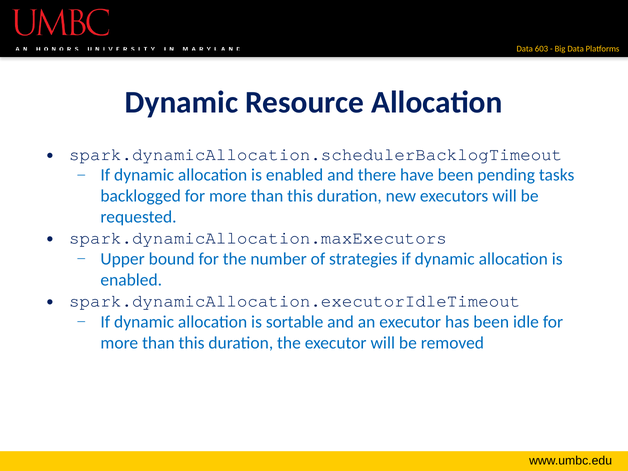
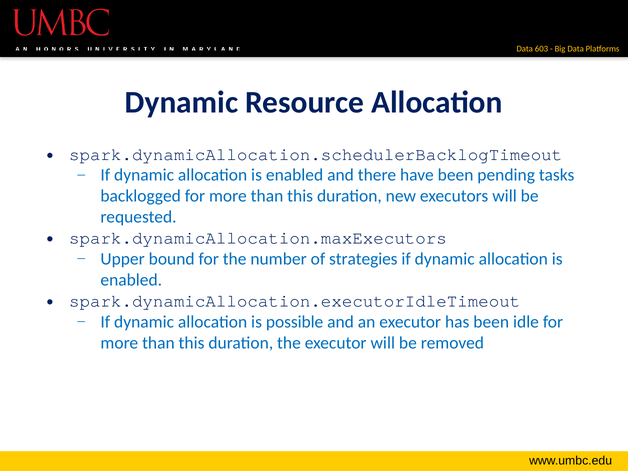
sortable: sortable -> possible (295, 322)
